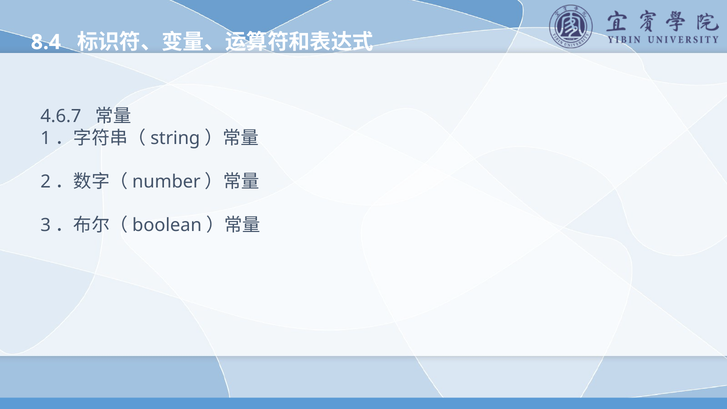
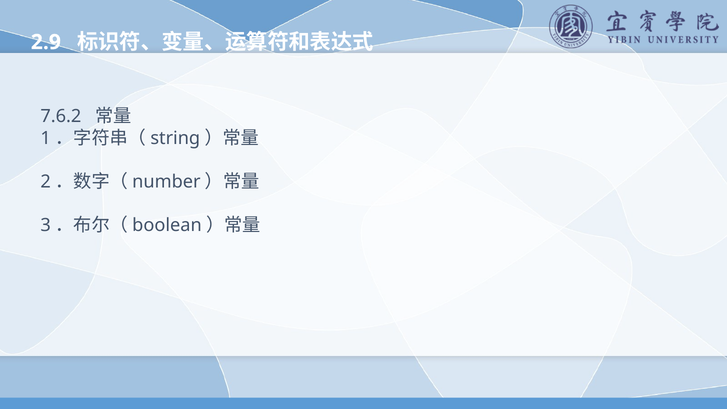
8.4: 8.4 -> 2.9 (46, 42)
4.6.7: 4.6.7 -> 7.6.2 (61, 116)
